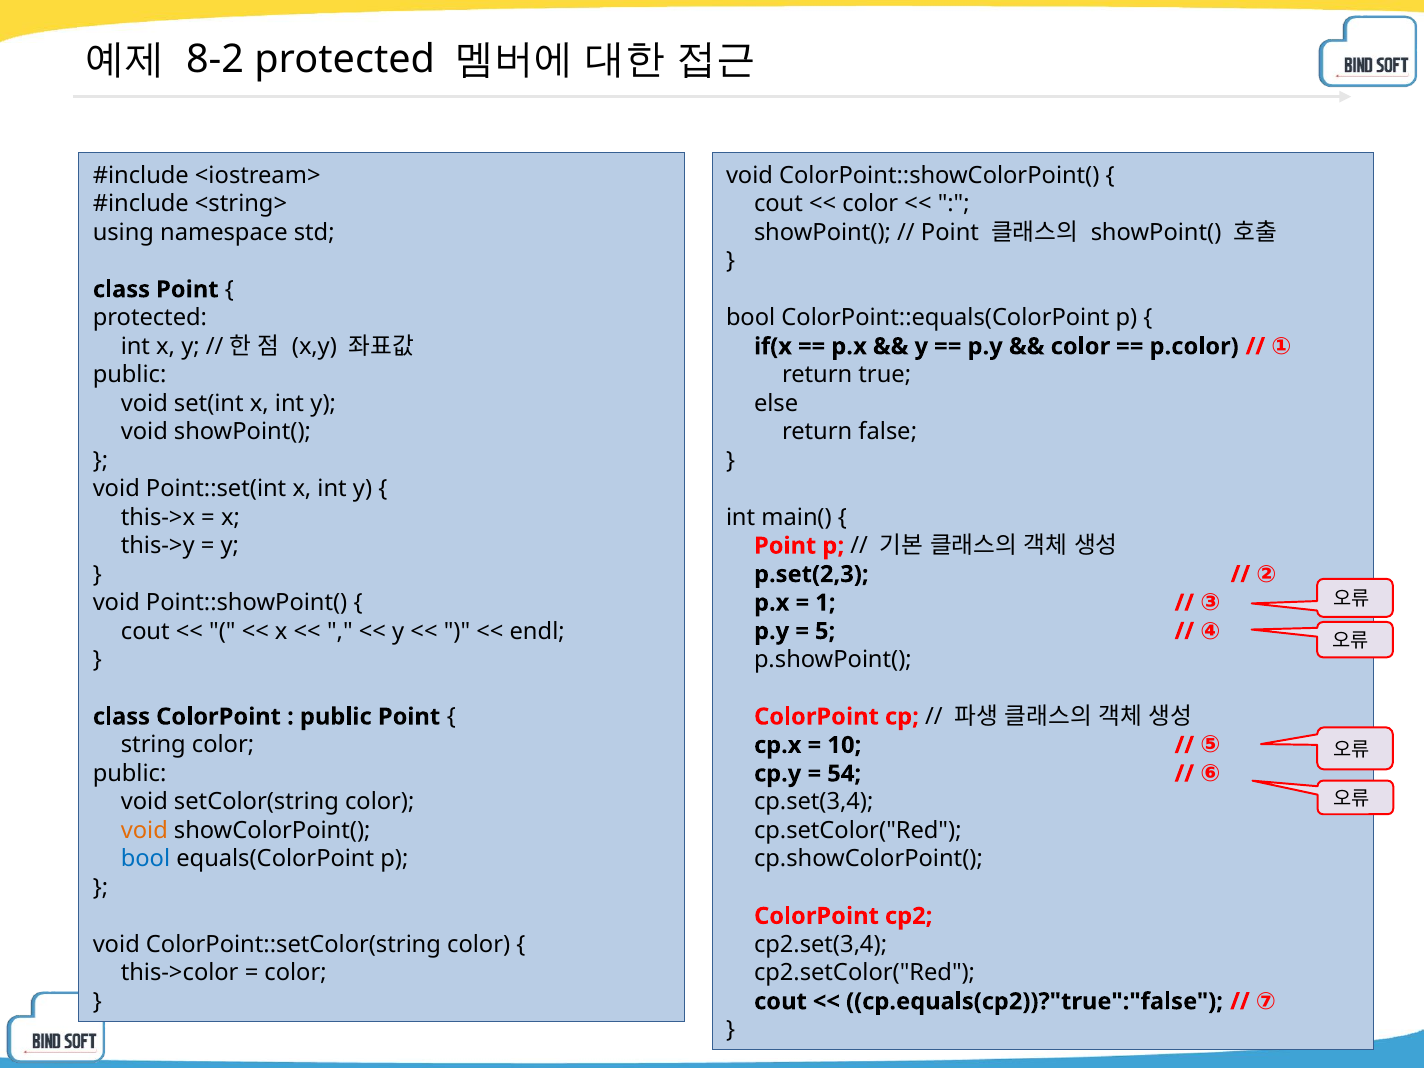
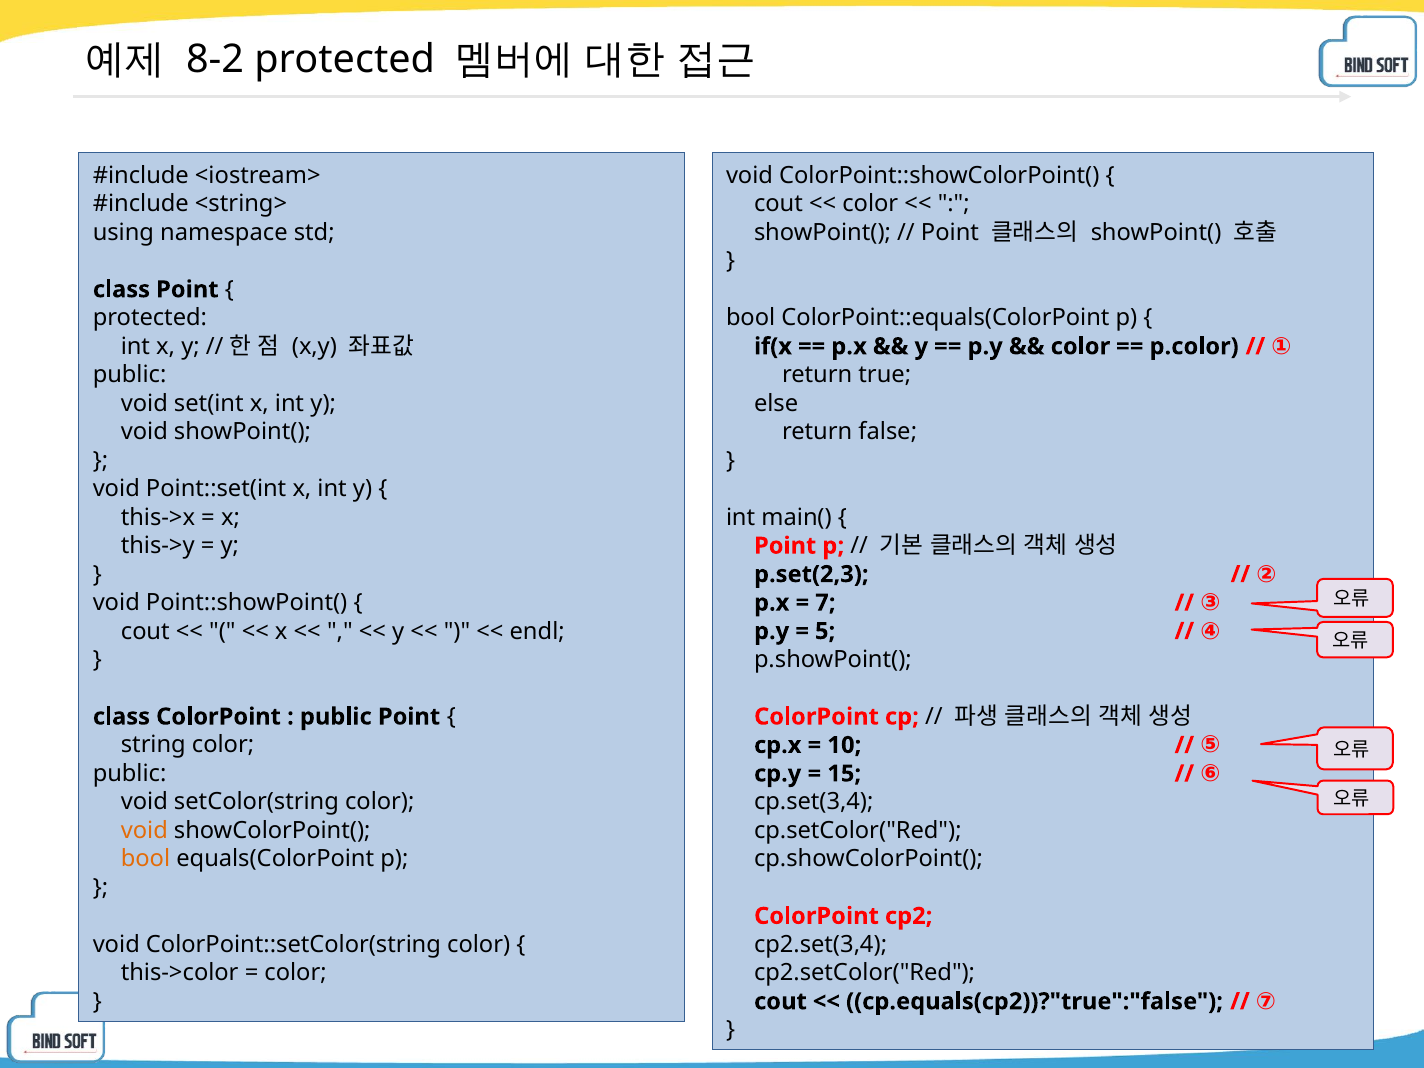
1: 1 -> 7 (825, 603)
54: 54 -> 15 (844, 774)
bool colour: blue -> orange (146, 859)
